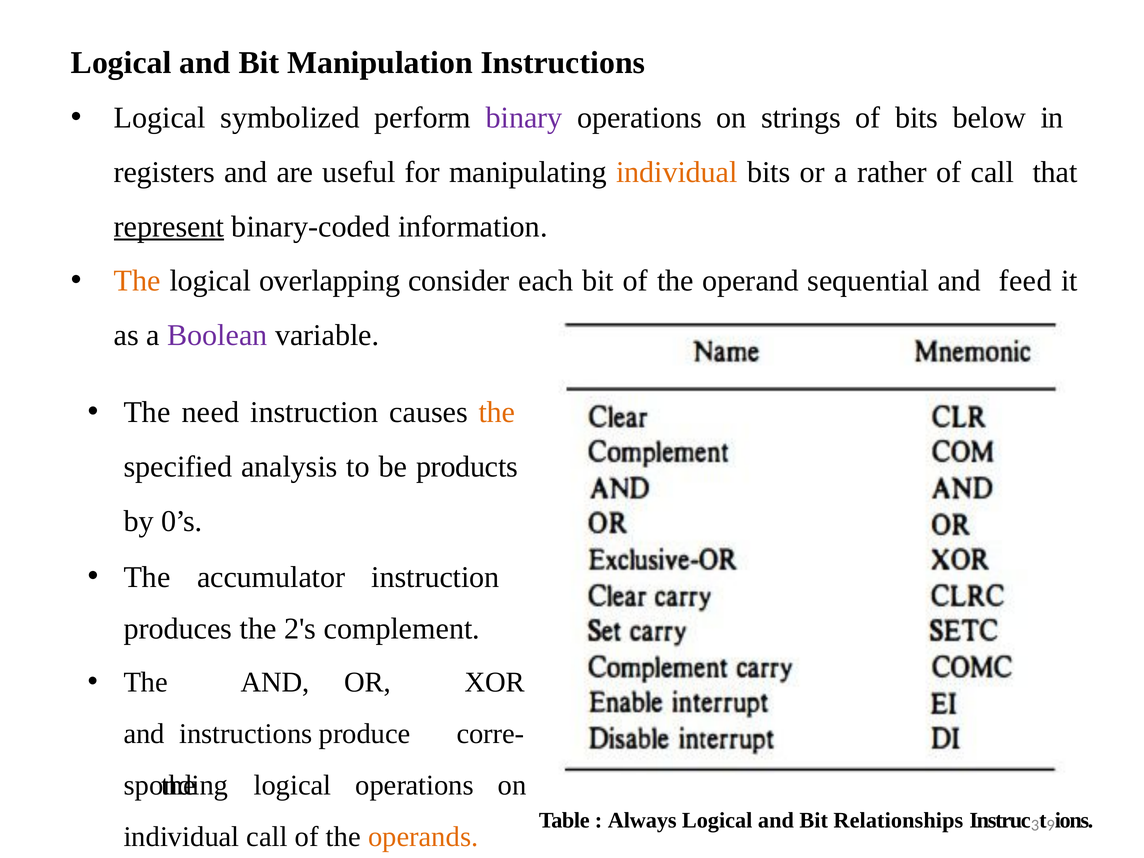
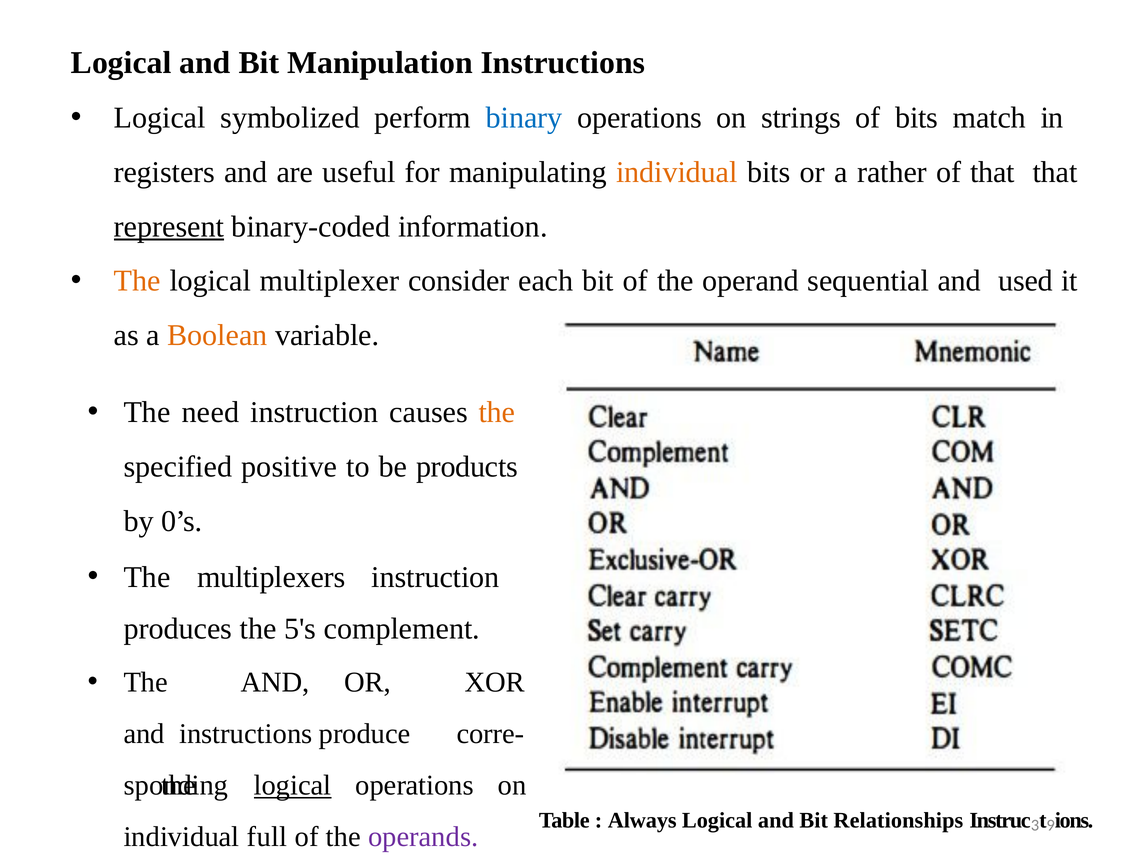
binary colour: purple -> blue (524, 118)
below: below -> match (989, 118)
of call: call -> that (993, 172)
overlapping: overlapping -> multiplexer (329, 281)
feed: feed -> used (1026, 281)
Boolean colour: purple -> orange (217, 335)
analysis: analysis -> positive (289, 467)
accumulator: accumulator -> multiplexers (271, 577)
2's: 2's -> 5's (300, 629)
logical underline: none -> present (293, 785)
individual call: call -> full (267, 837)
operands colour: orange -> purple (423, 837)
